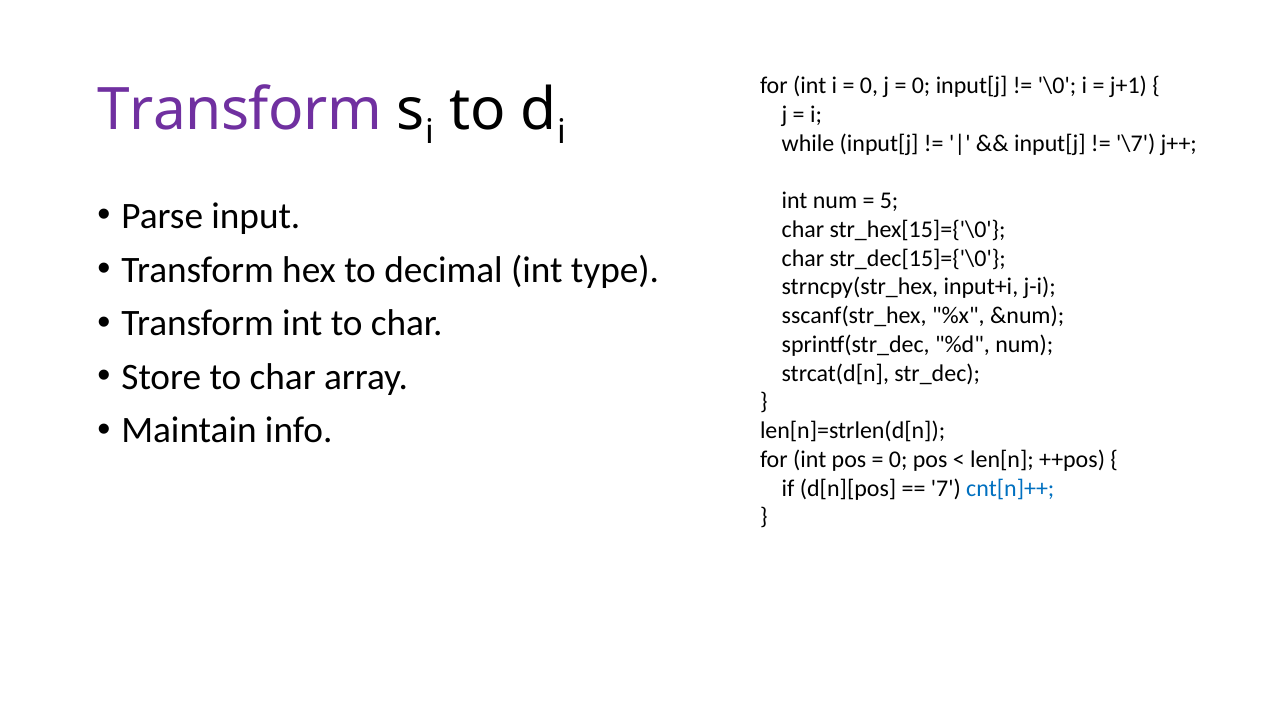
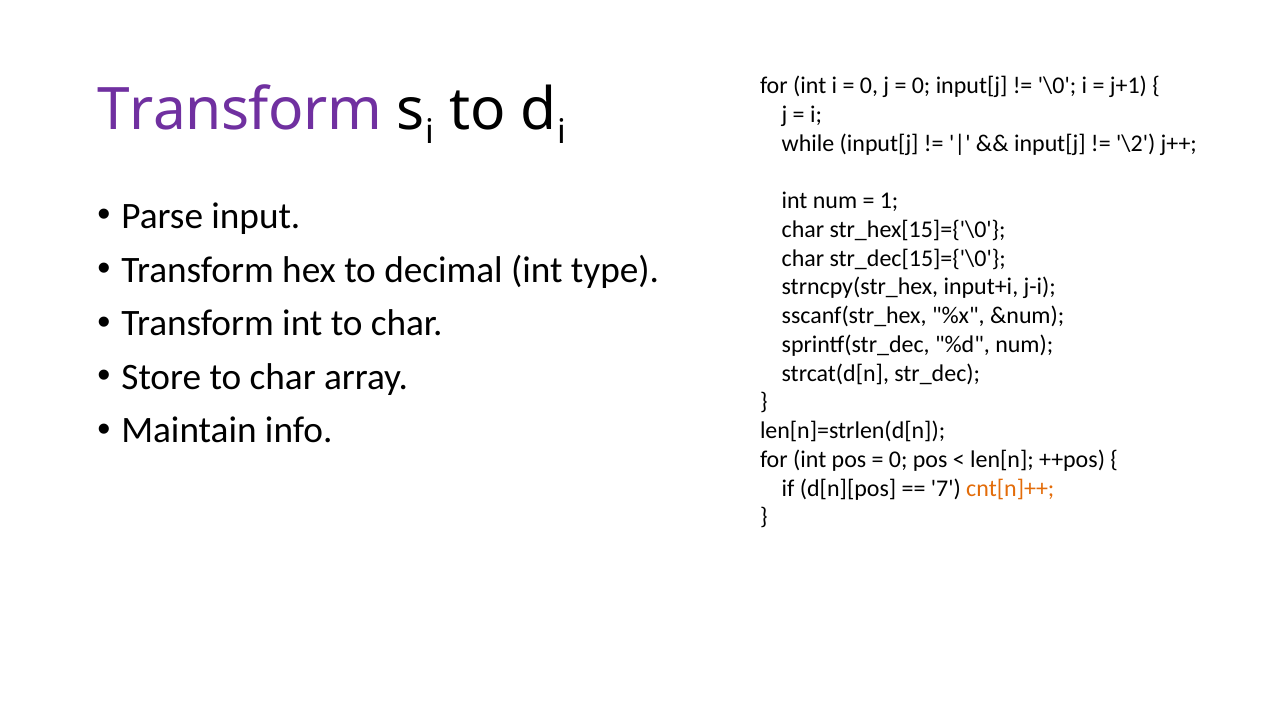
\7: \7 -> \2 (1136, 143)
5: 5 -> 1 (889, 201)
cnt[n]++ colour: blue -> orange (1010, 488)
